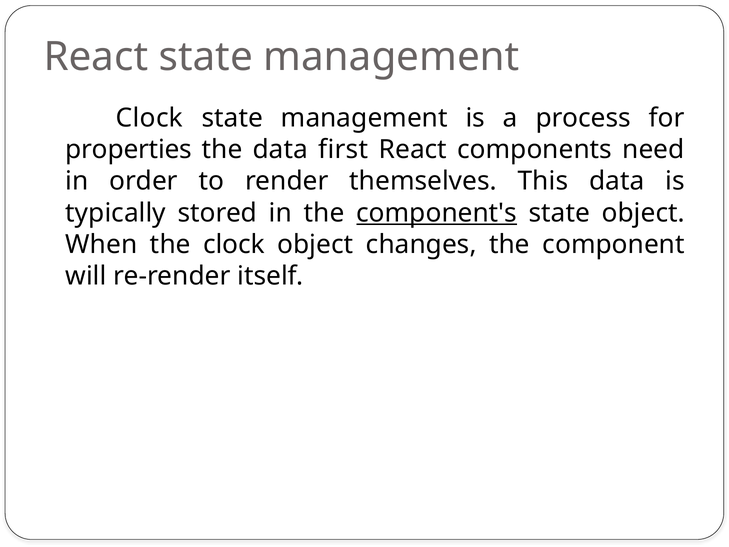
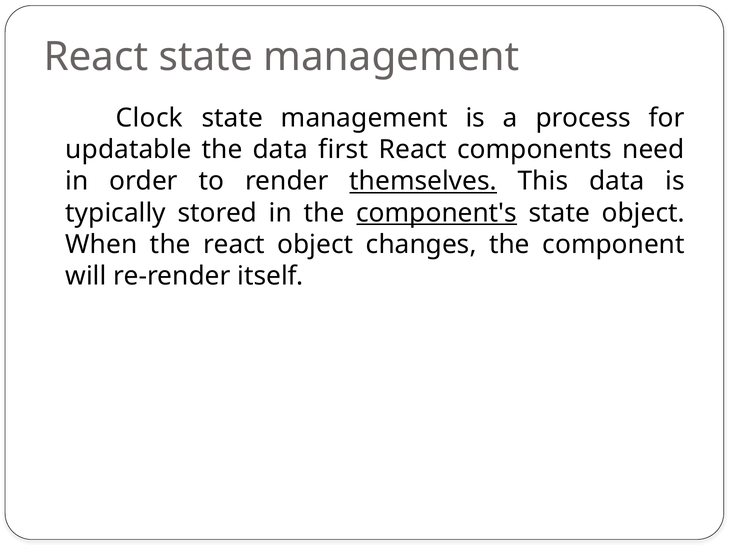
properties: properties -> updatable (128, 150)
themselves underline: none -> present (423, 181)
the clock: clock -> react (234, 244)
